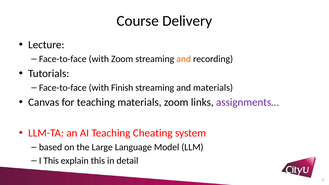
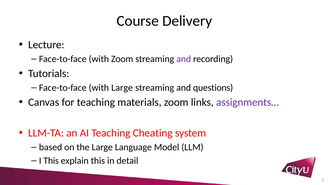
and colour: orange -> purple (184, 59)
with Finish: Finish -> Large (122, 88)
and materials: materials -> questions (213, 88)
